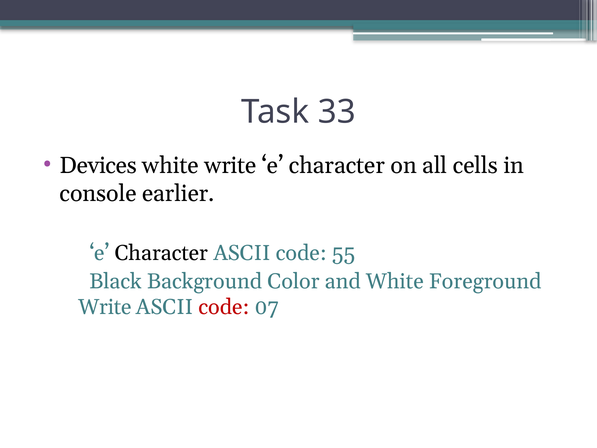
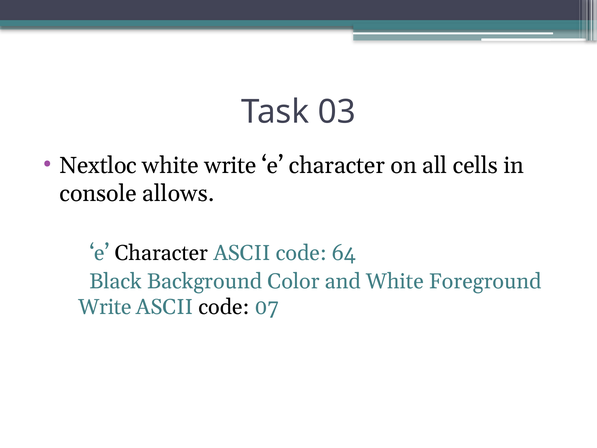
33: 33 -> 03 (337, 112)
Devices: Devices -> Nextloc (98, 165)
earlier: earlier -> allows (178, 193)
55: 55 -> 64 (344, 253)
code colour: red -> black (224, 307)
